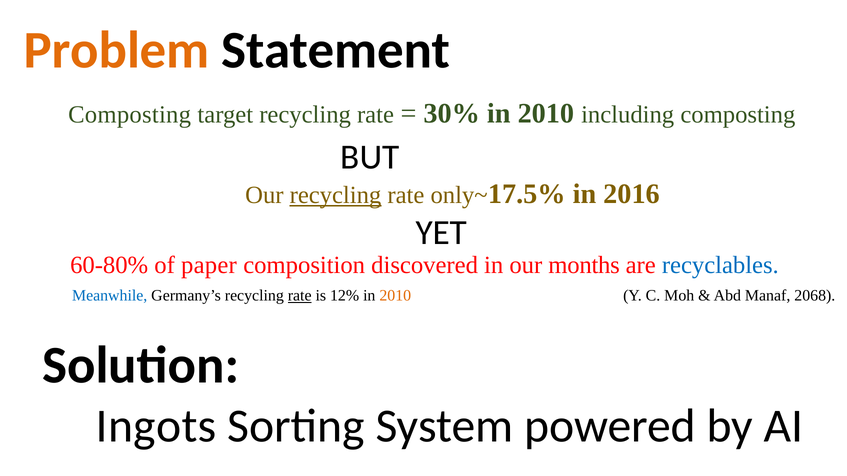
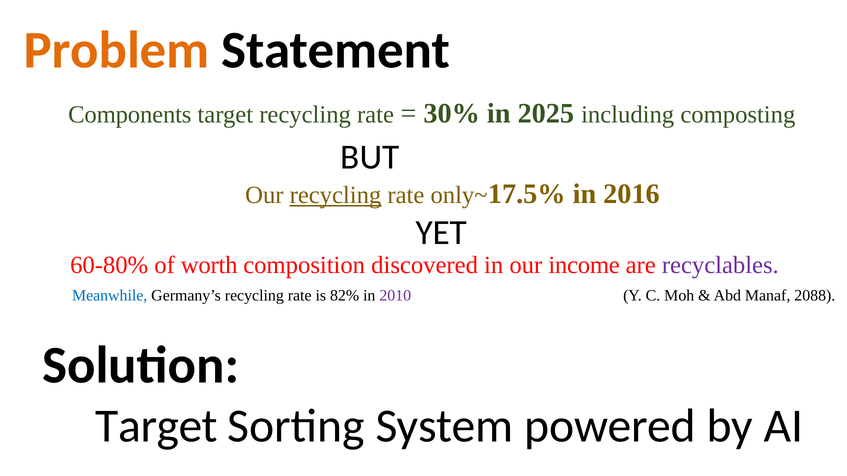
Composting: Composting -> Components (130, 115)
30% in 2010: 2010 -> 2025 (546, 114)
paper: paper -> worth (209, 265)
months: months -> income (584, 265)
recyclables colour: blue -> purple (720, 265)
2068: 2068 -> 2088 (815, 296)
rate underline: present -> none (300, 296)
12%: 12% -> 82% (345, 296)
2010 colour: orange -> purple (395, 296)
Ingots: Ingots -> Target (157, 427)
